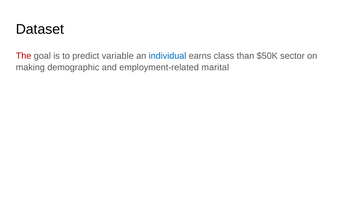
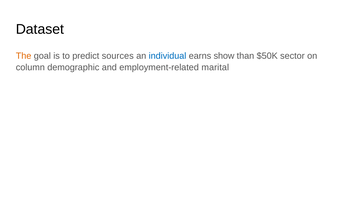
The colour: red -> orange (24, 56)
variable: variable -> sources (118, 56)
class: class -> show (224, 56)
making: making -> column (30, 67)
